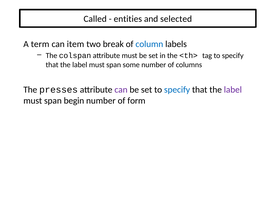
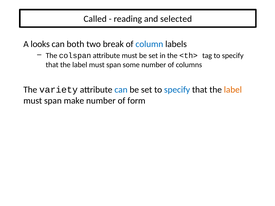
entities: entities -> reading (128, 19)
term: term -> looks (40, 44)
item: item -> both (75, 44)
presses: presses -> variety (59, 90)
can colour: purple -> blue (121, 90)
label colour: purple -> orange (233, 90)
begin: begin -> make (74, 101)
